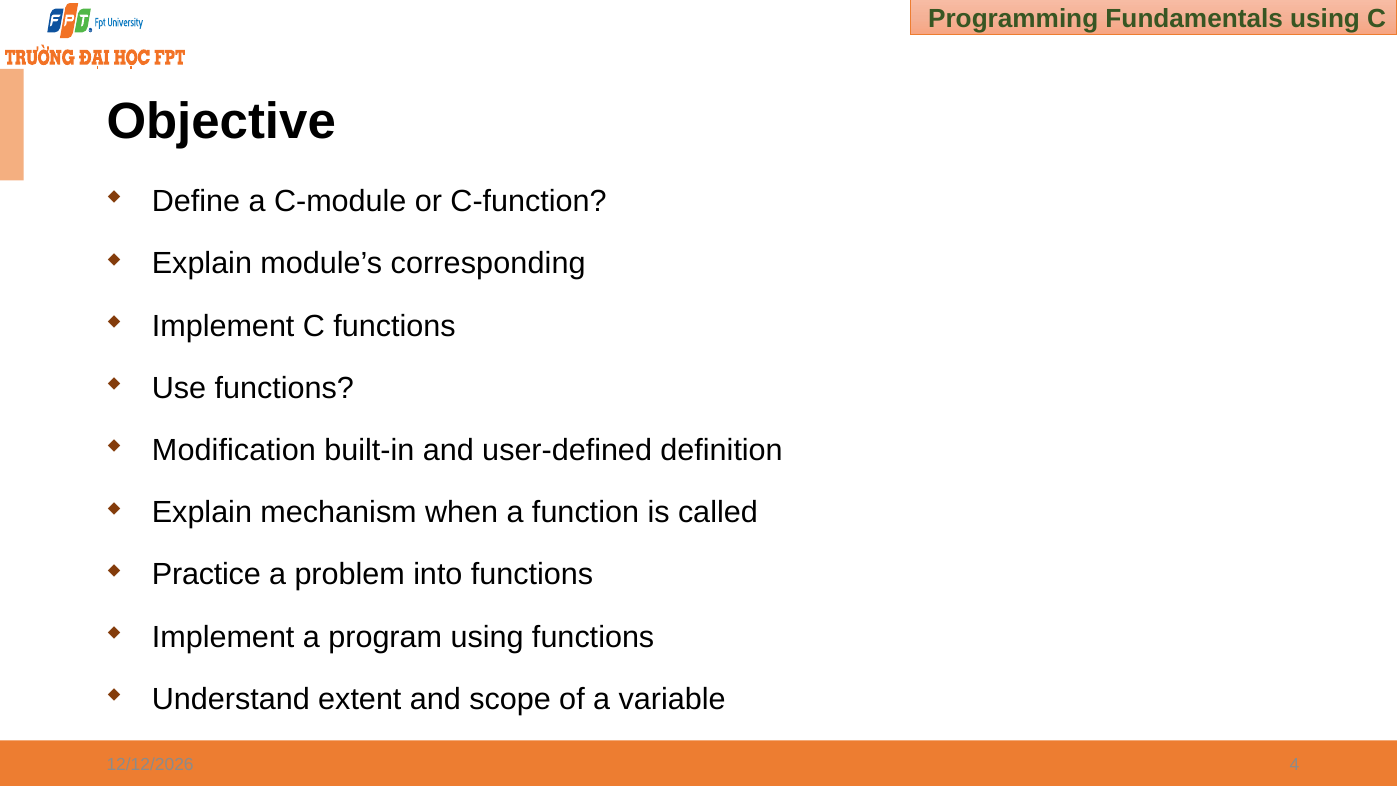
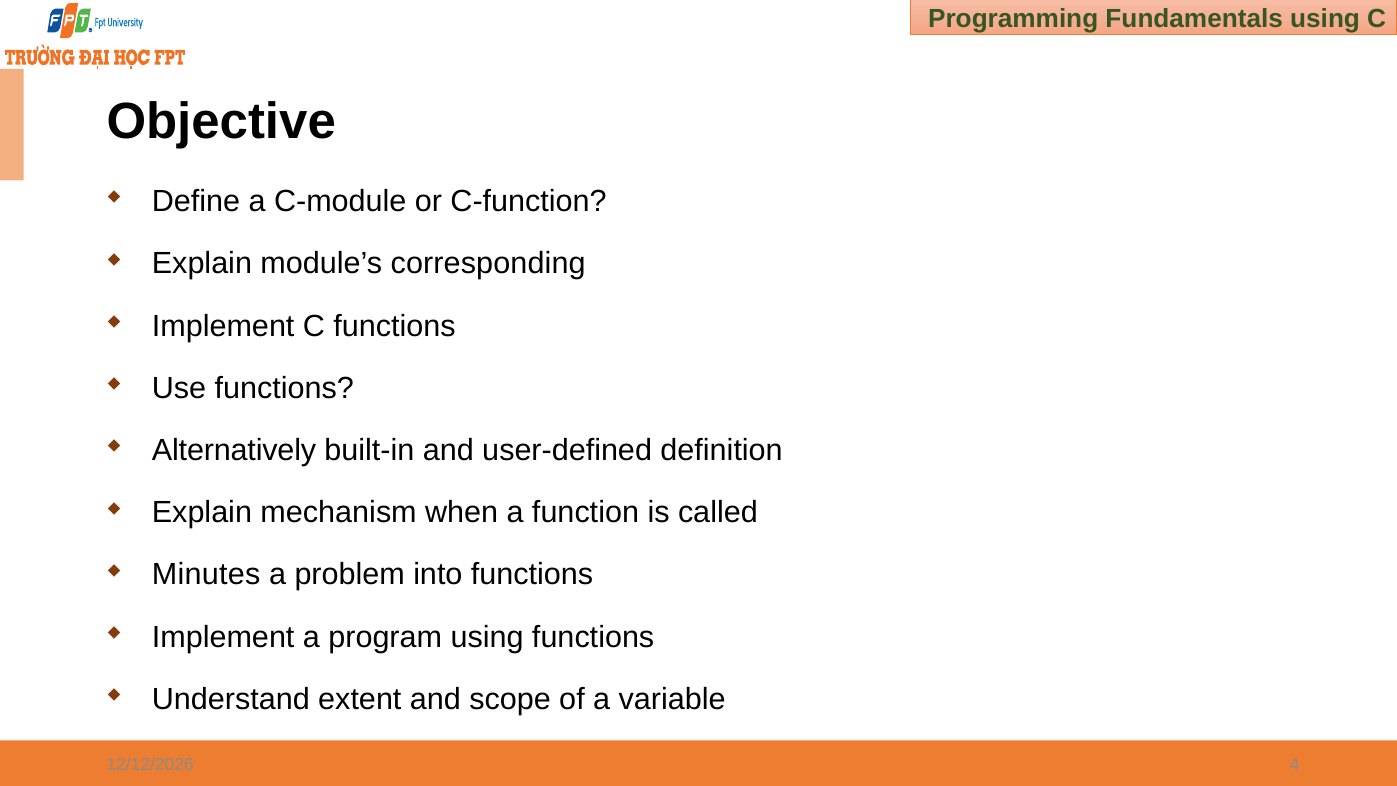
Modification: Modification -> Alternatively (234, 450)
Practice: Practice -> Minutes (206, 575)
